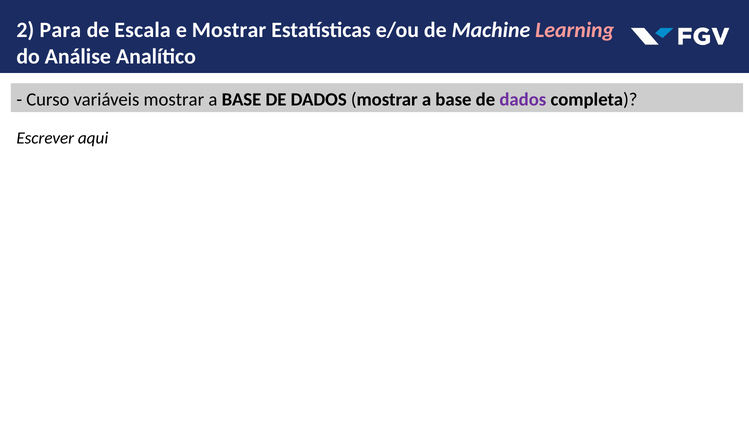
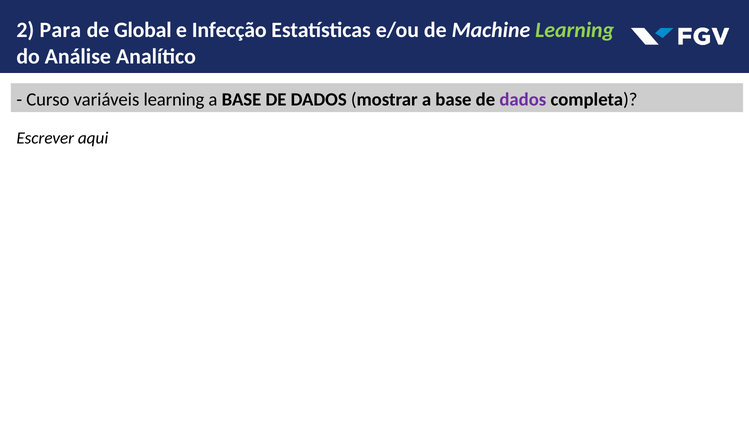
Escala: Escala -> Global (143, 30)
e Mostrar: Mostrar -> Infecção (229, 30)
Learning colour: pink -> light green (575, 30)
variáveis mostrar: mostrar -> learning (174, 99)
